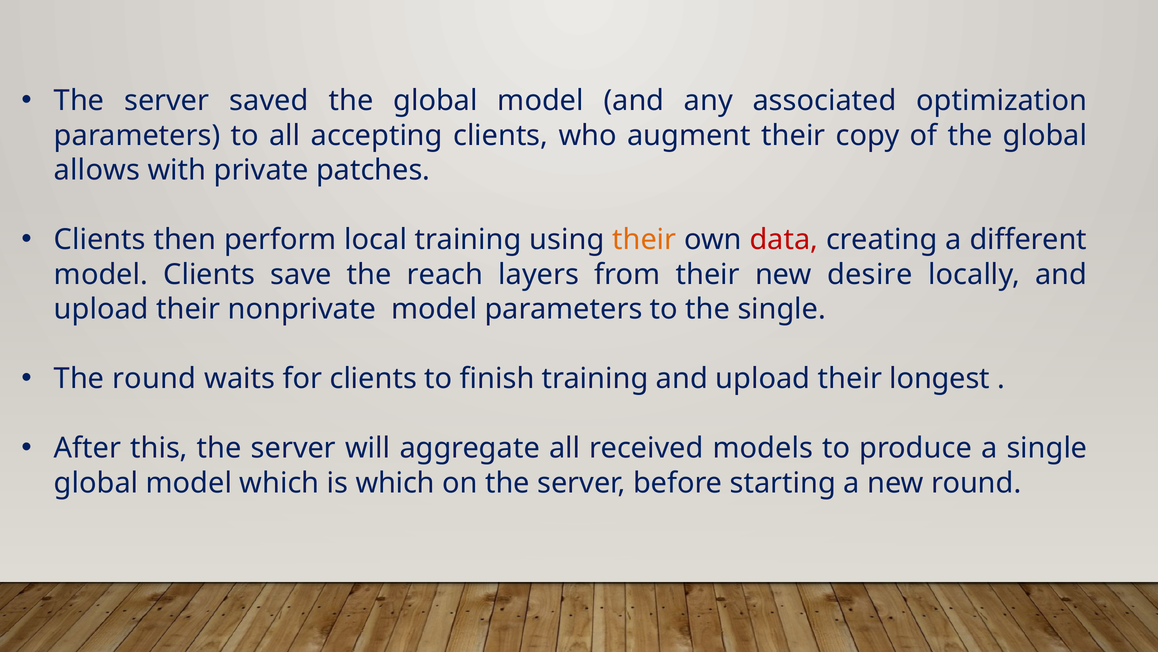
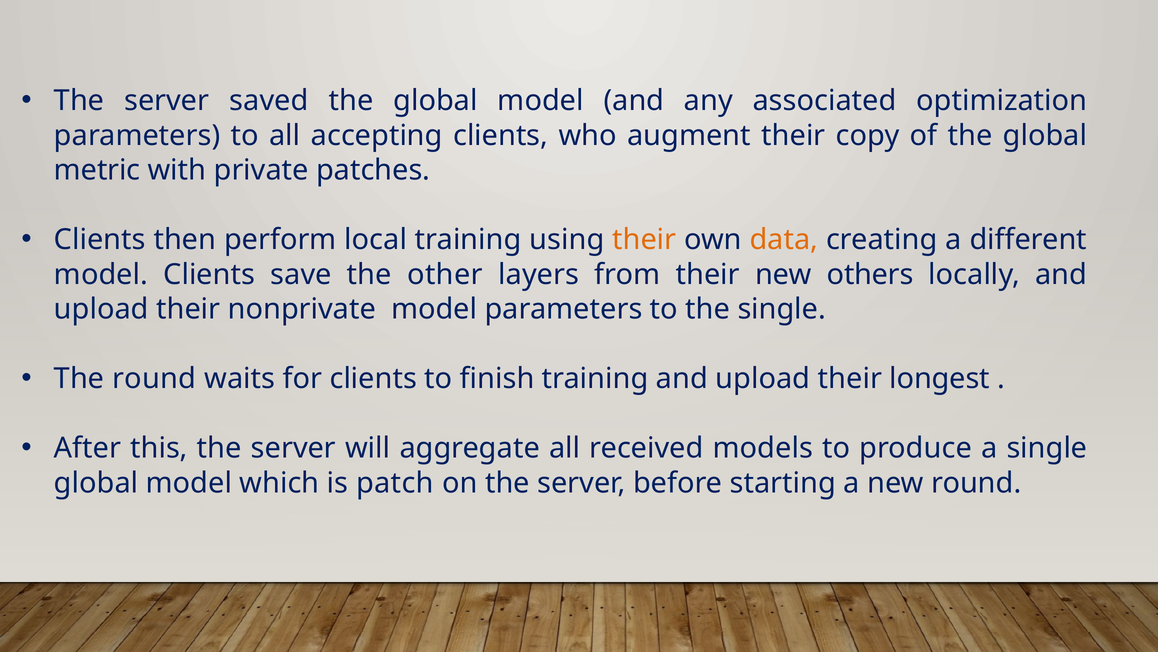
allows: allows -> metric (97, 170)
data colour: red -> orange (784, 240)
reach: reach -> other (445, 274)
desire: desire -> others (870, 274)
is which: which -> patch (395, 483)
